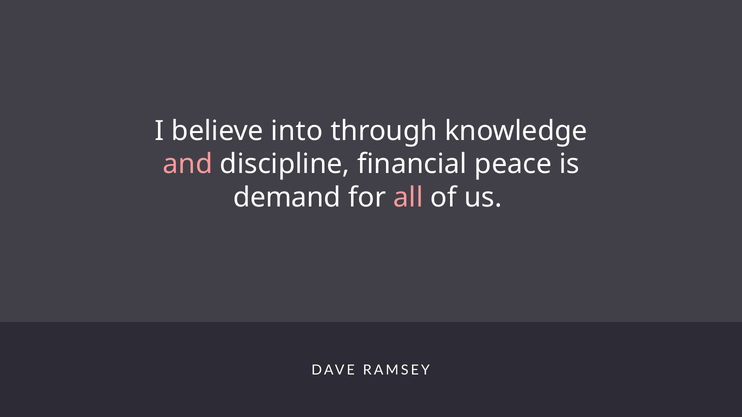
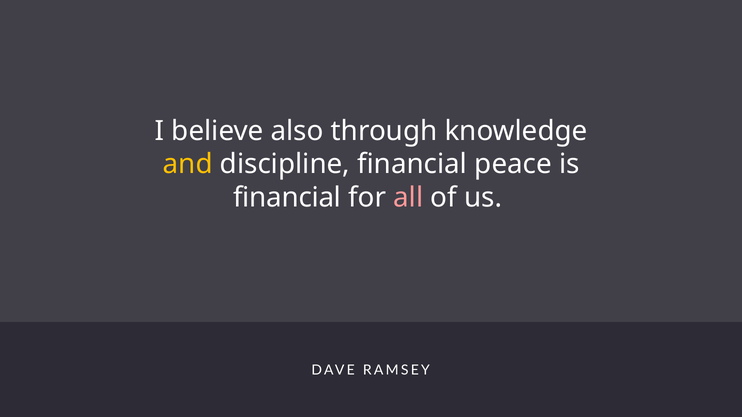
into: into -> also (297, 131)
and colour: pink -> yellow (188, 164)
demand: demand -> financial (287, 198)
